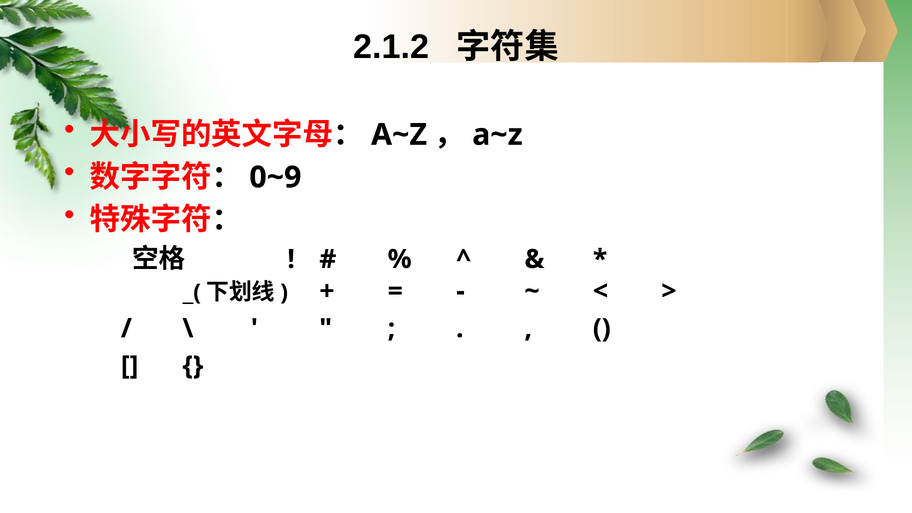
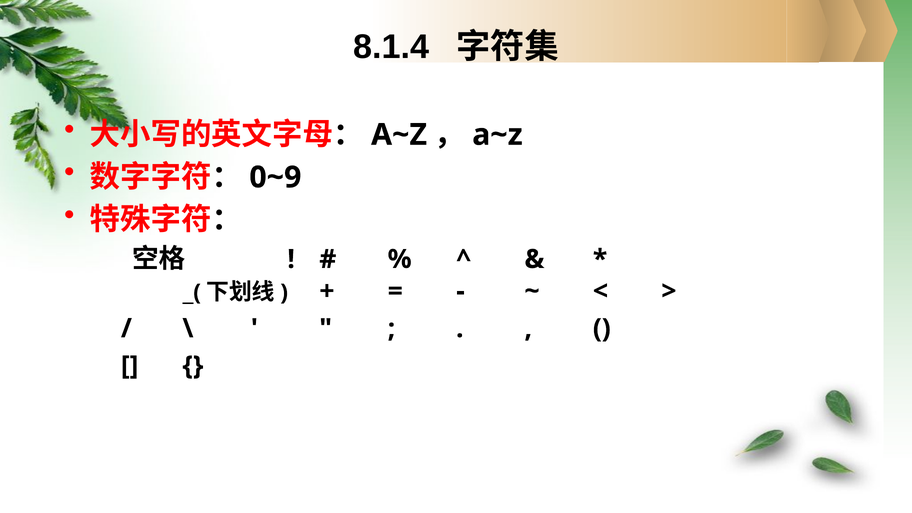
2.1.2: 2.1.2 -> 8.1.4 (391, 47)
